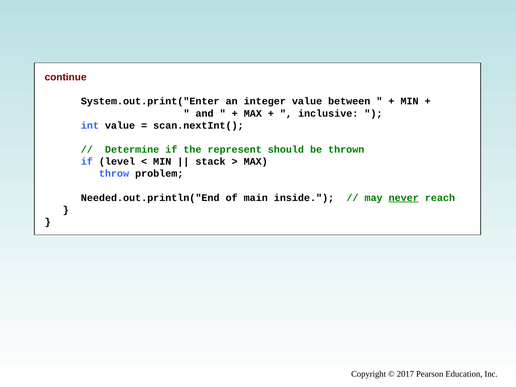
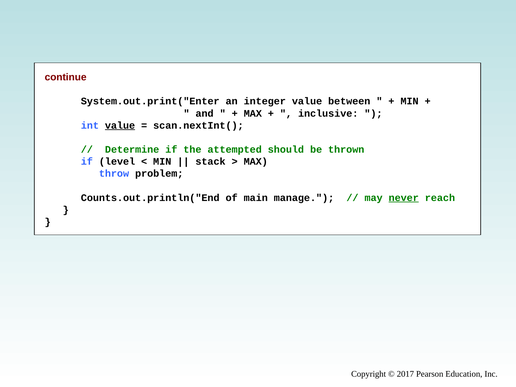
value underline: none -> present (120, 125)
represent: represent -> attempted (235, 150)
Needed.out.println("End: Needed.out.println("End -> Counts.out.println("End (150, 198)
inside: inside -> manage (304, 198)
